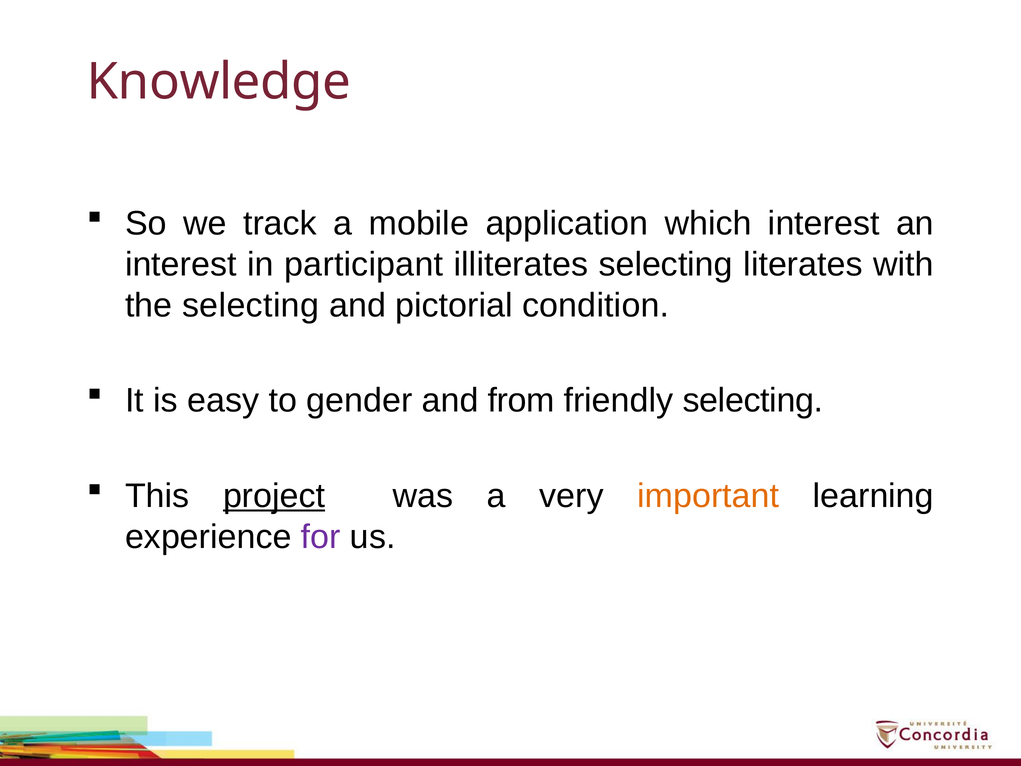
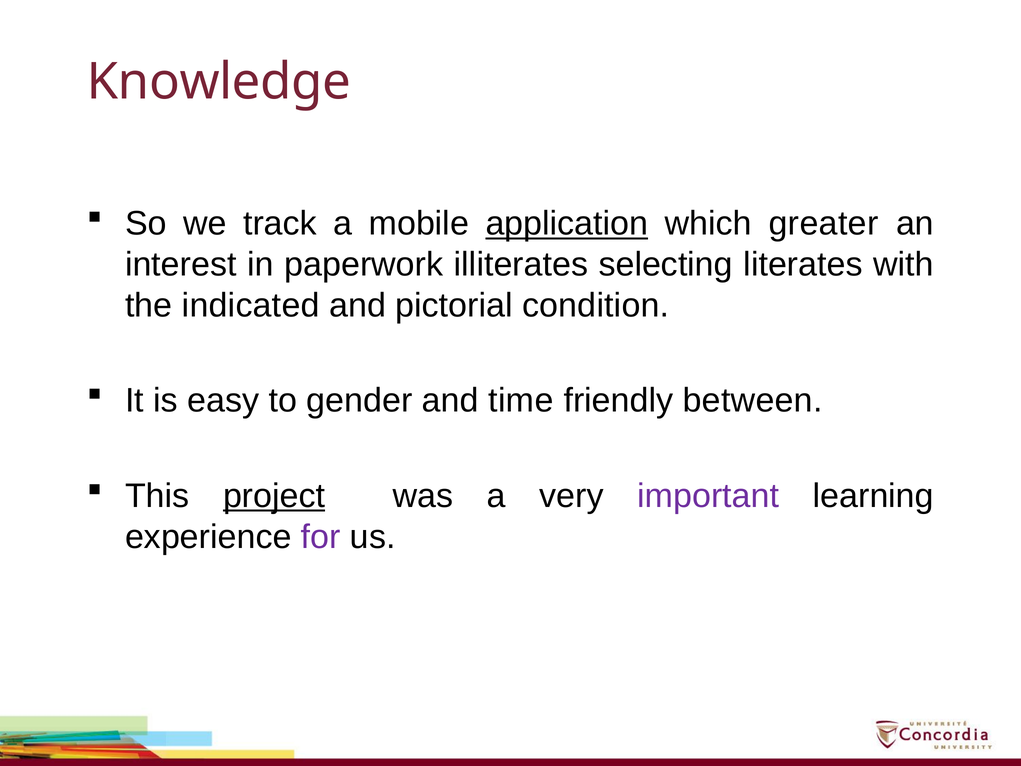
application underline: none -> present (567, 224)
which interest: interest -> greater (824, 224)
participant: participant -> paperwork (364, 264)
the selecting: selecting -> indicated (251, 305)
from: from -> time (521, 401)
friendly selecting: selecting -> between (753, 401)
important colour: orange -> purple (708, 496)
